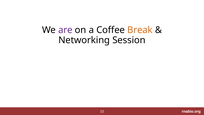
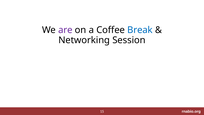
Break colour: orange -> blue (140, 30)
